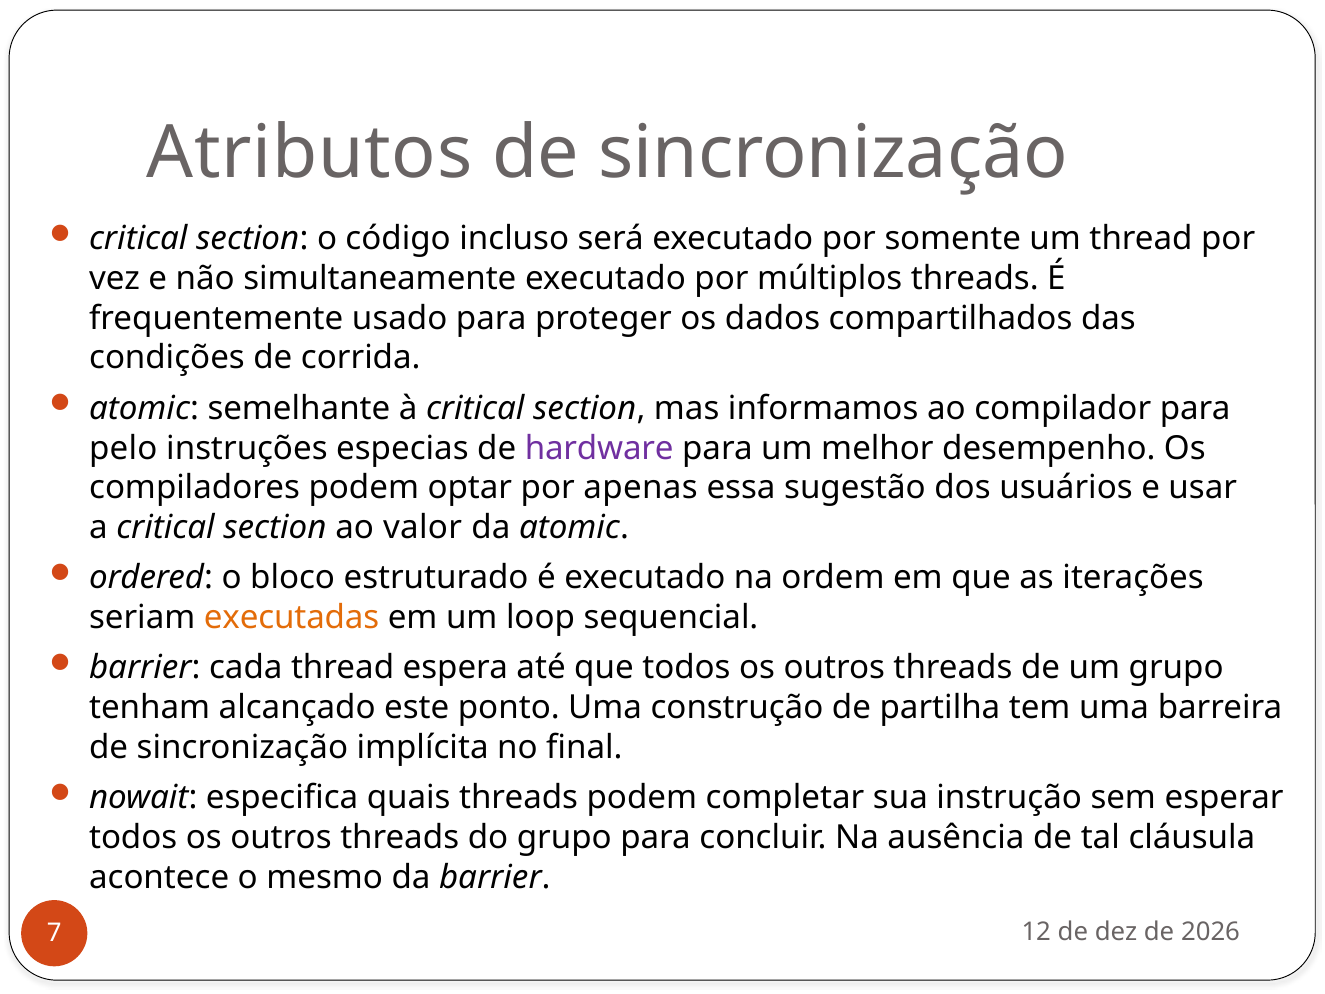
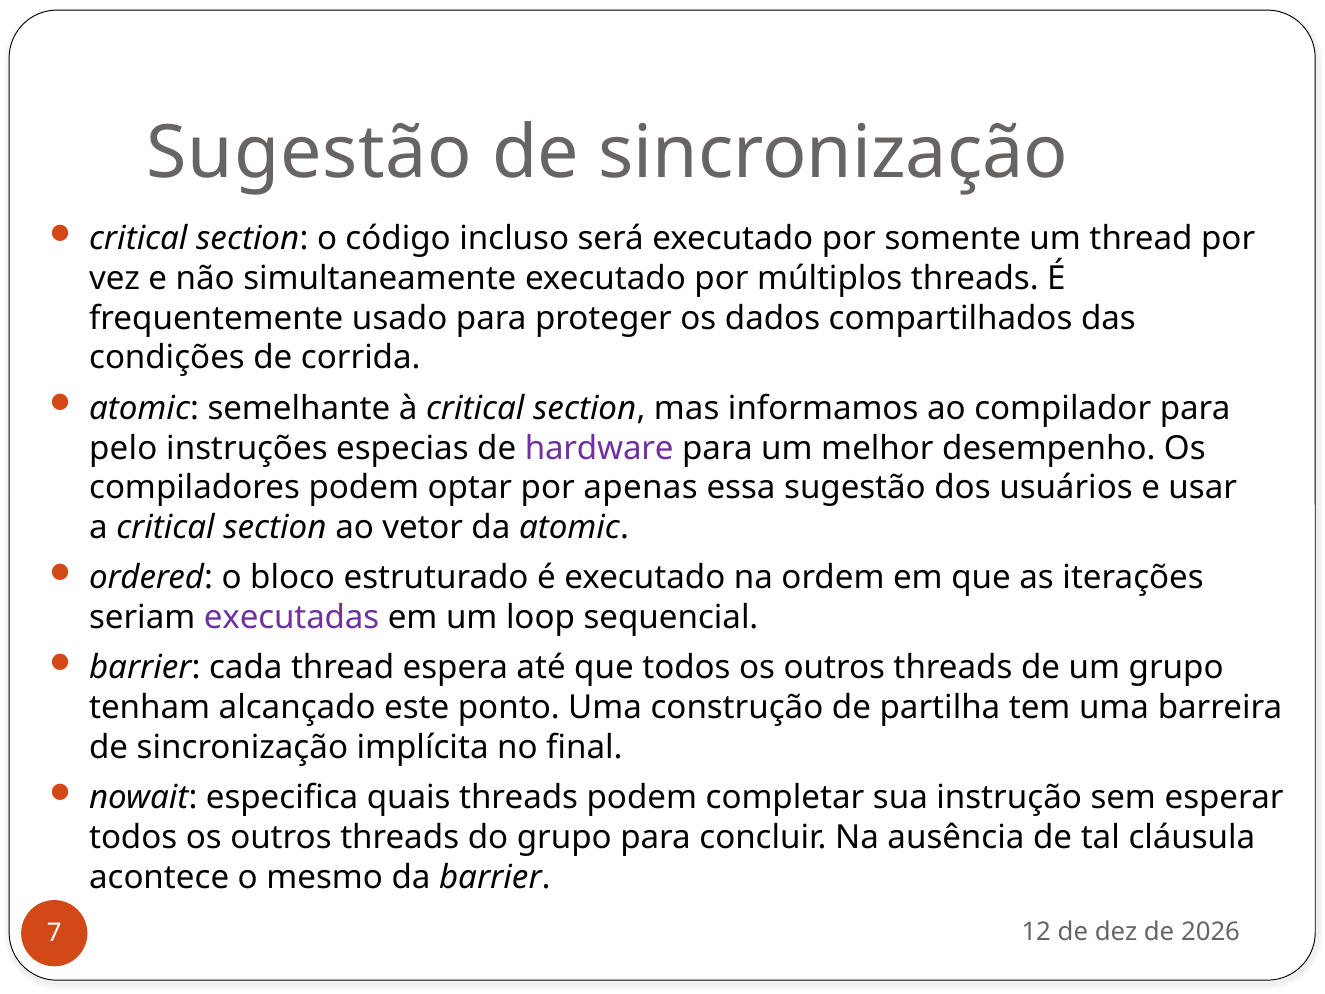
Atributos: Atributos -> Sugestão (309, 153)
valor: valor -> vetor (423, 527)
executadas colour: orange -> purple (292, 618)
